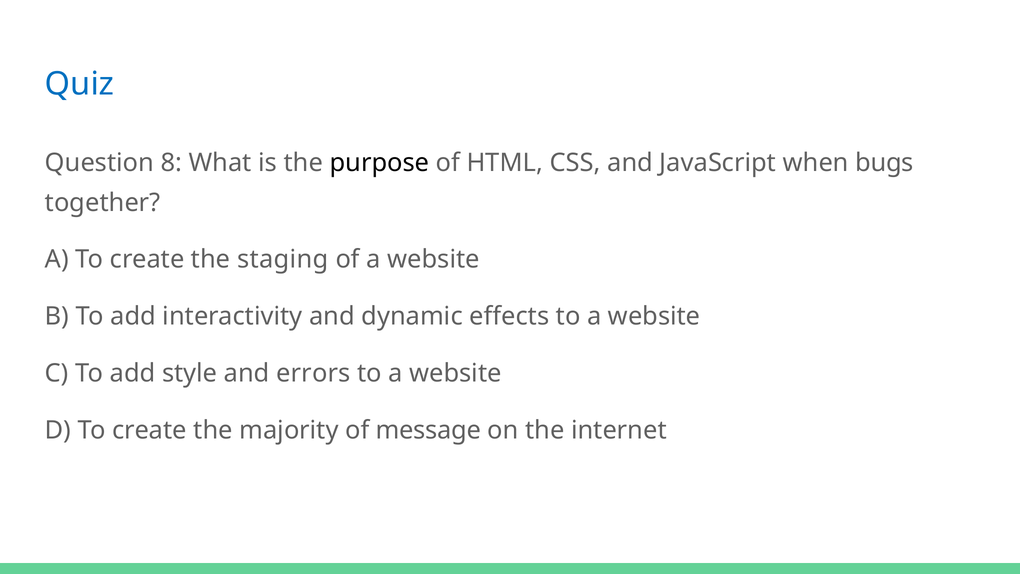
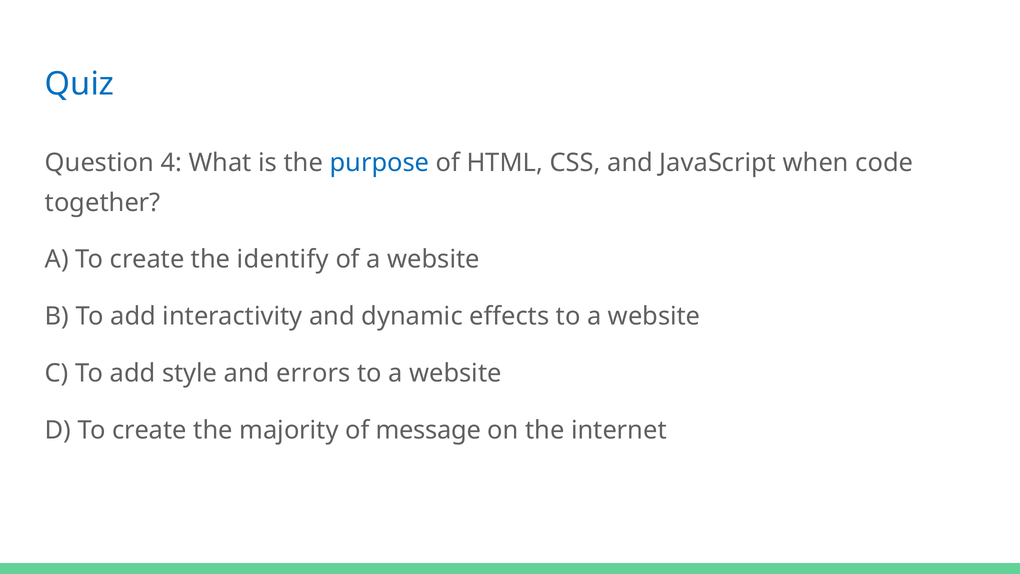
8: 8 -> 4 (171, 163)
purpose colour: black -> blue (379, 163)
bugs: bugs -> code (884, 163)
staging: staging -> identify (283, 259)
